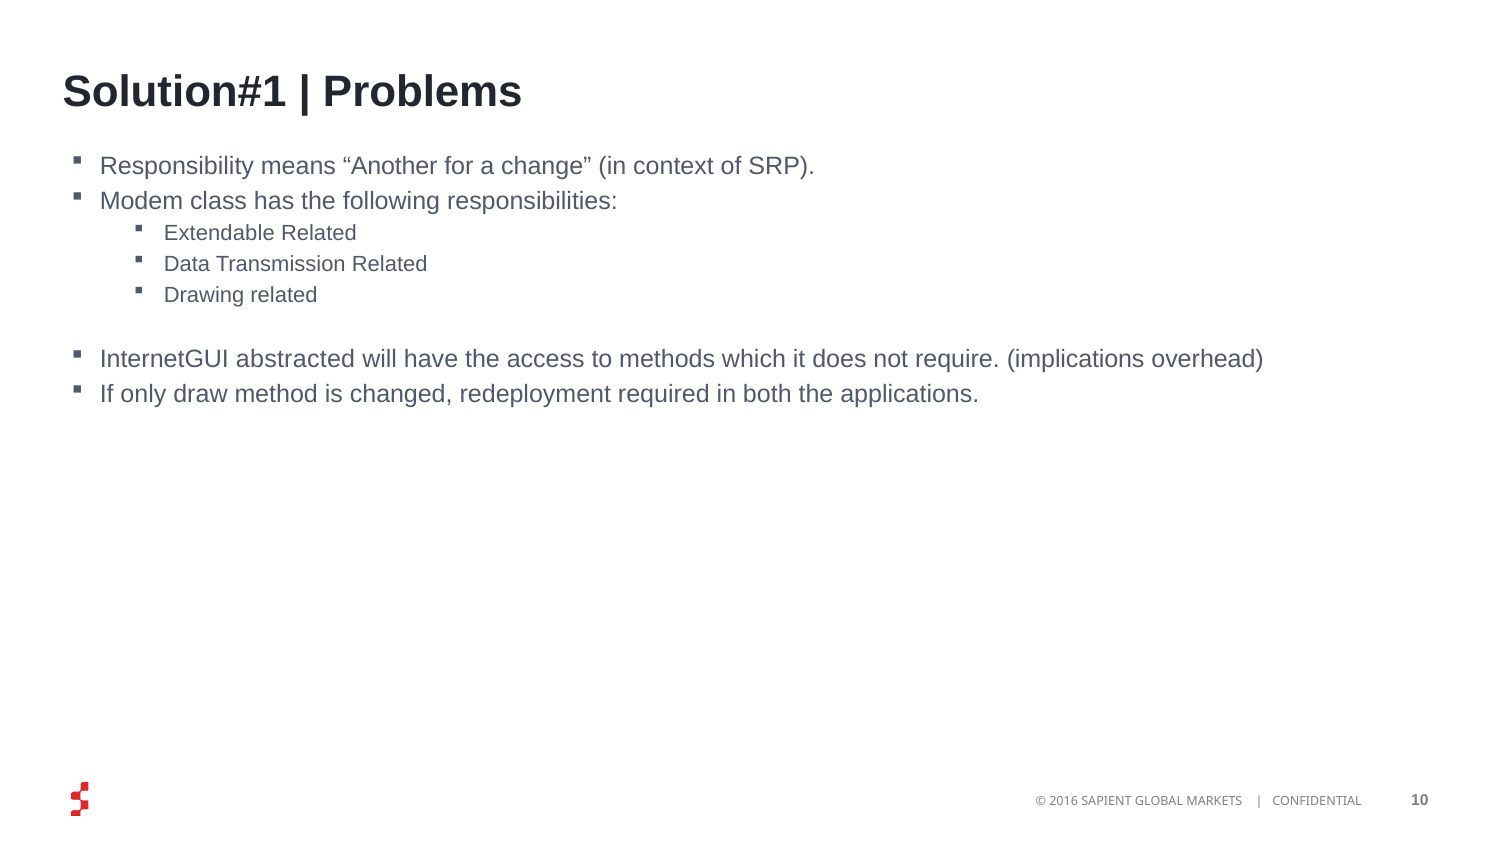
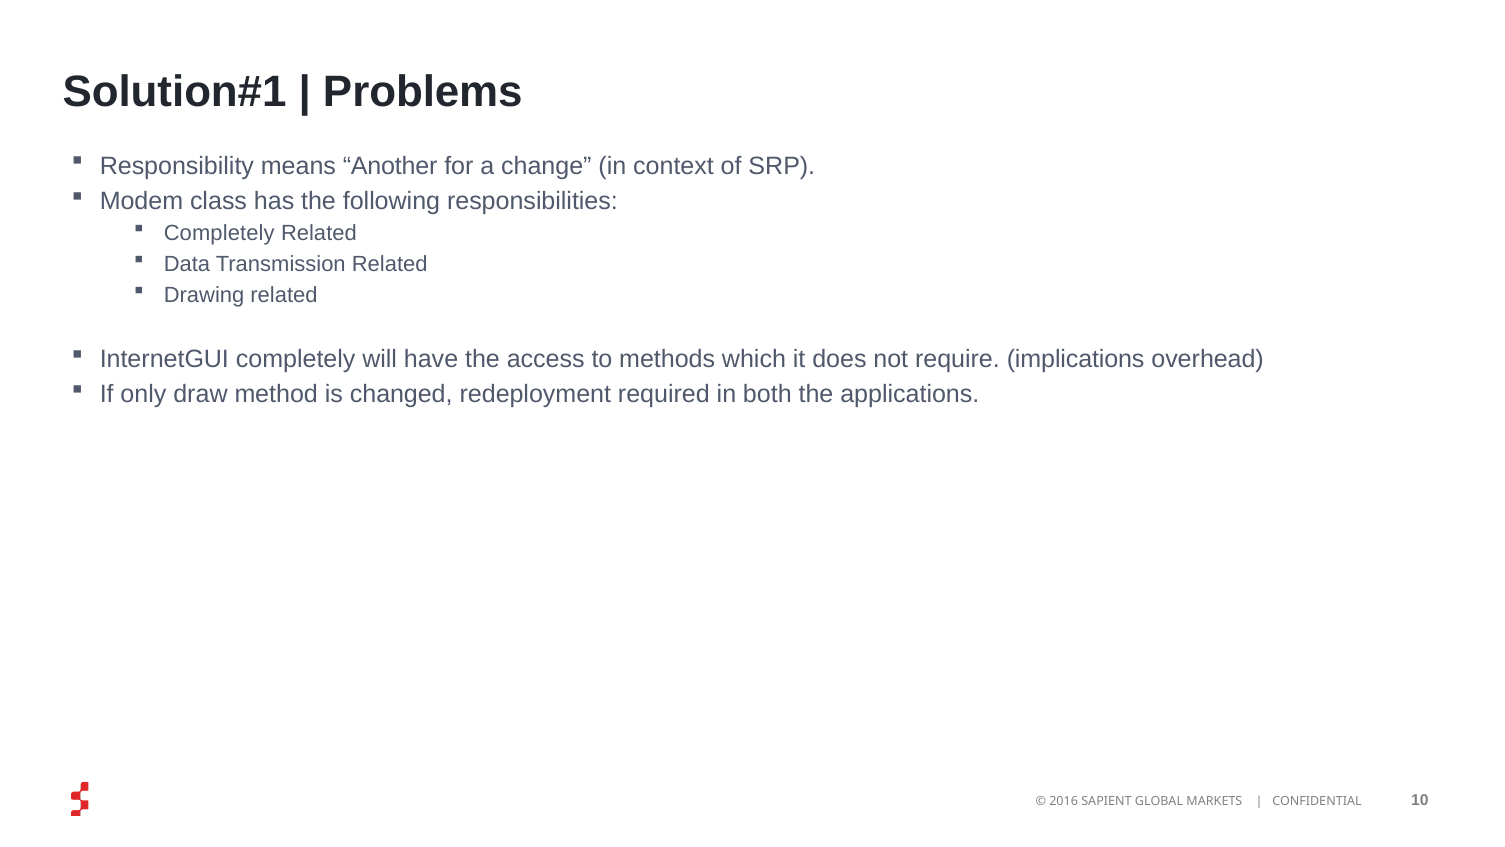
Extendable: Extendable -> Completely (219, 233)
InternetGUI abstracted: abstracted -> completely (296, 359)
